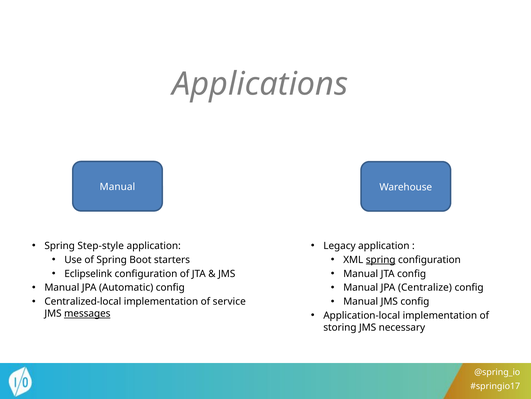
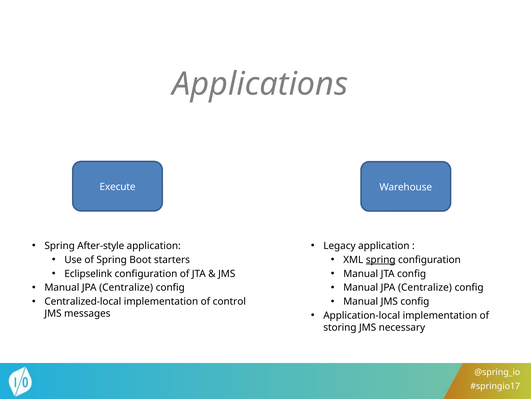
Manual: Manual -> Execute (118, 187)
Step-style: Step-style -> After-style (101, 245)
Automatic: Automatic -> Centralize (126, 287)
service: service -> control (229, 301)
messages underline: present -> none (87, 313)
